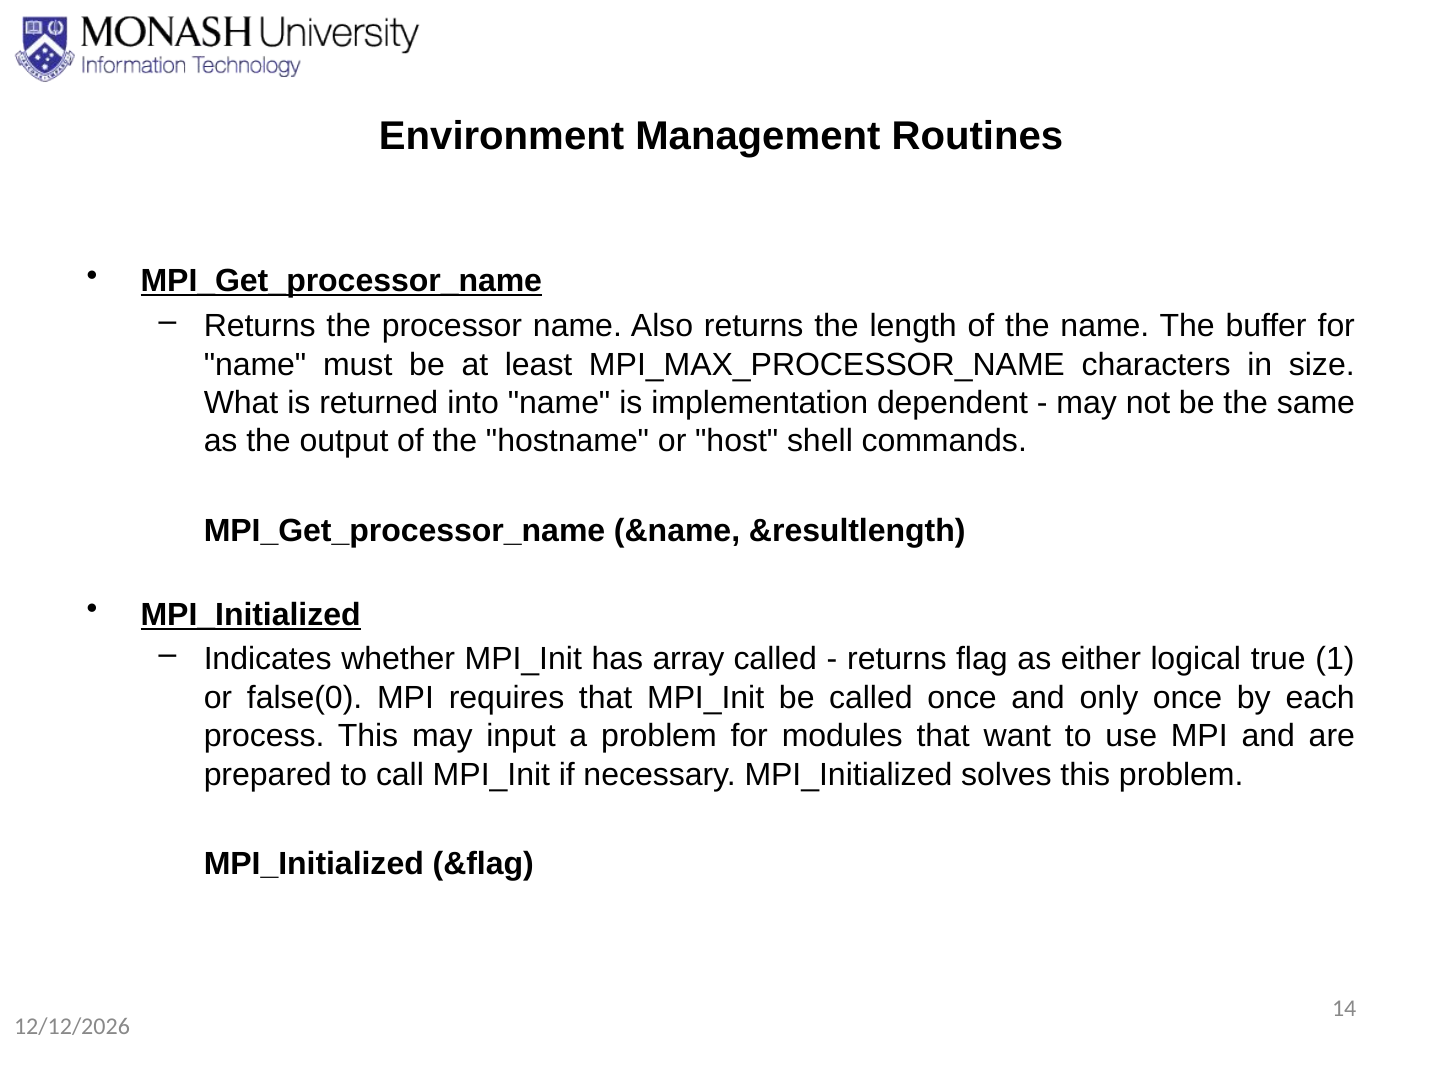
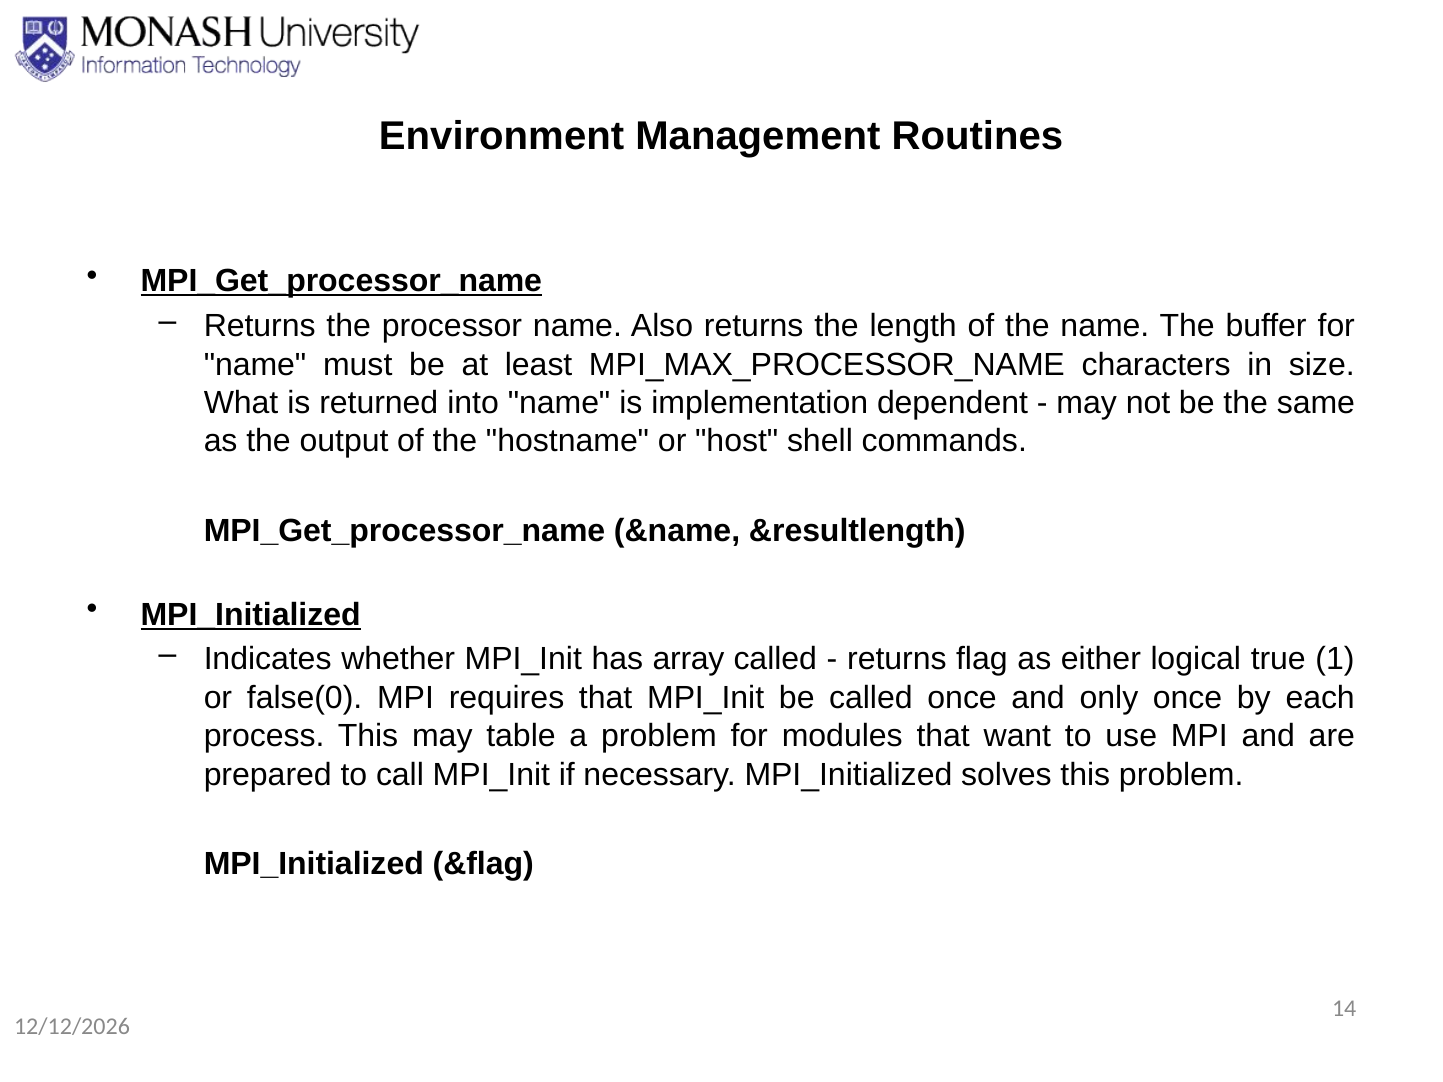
input: input -> table (521, 736)
